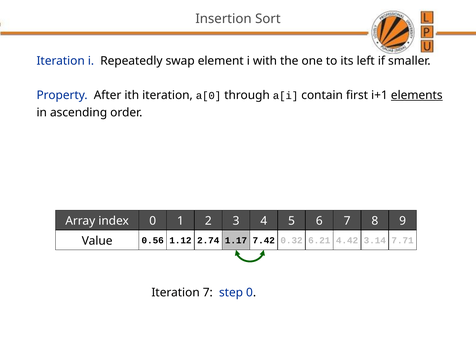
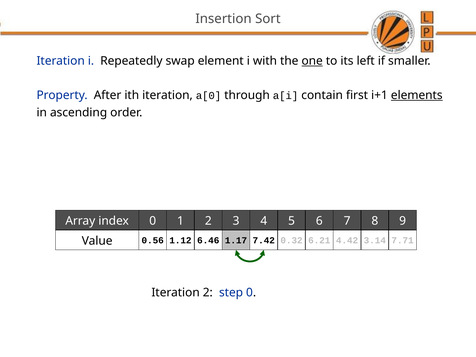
one underline: none -> present (312, 61)
2.74: 2.74 -> 6.46 (208, 241)
Iteration 7: 7 -> 2 (208, 293)
